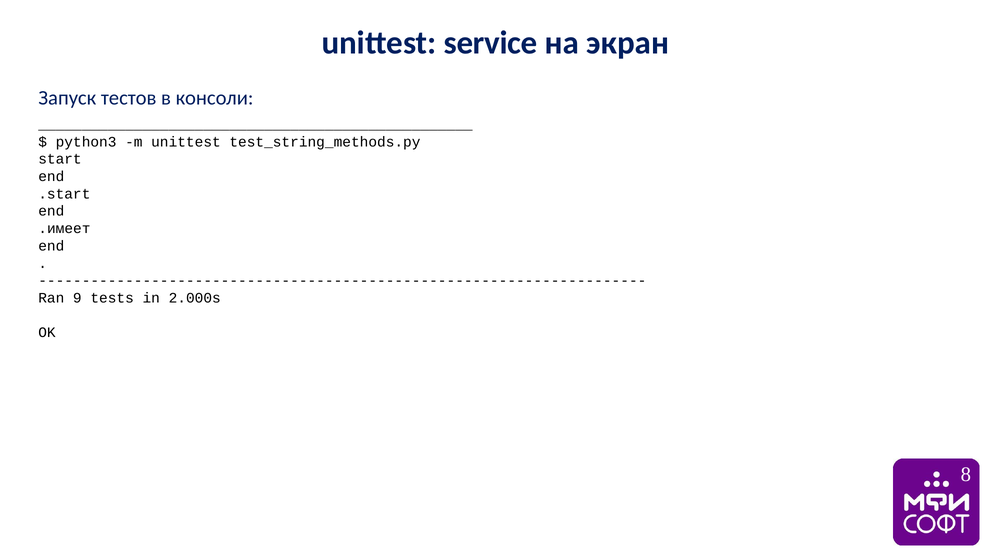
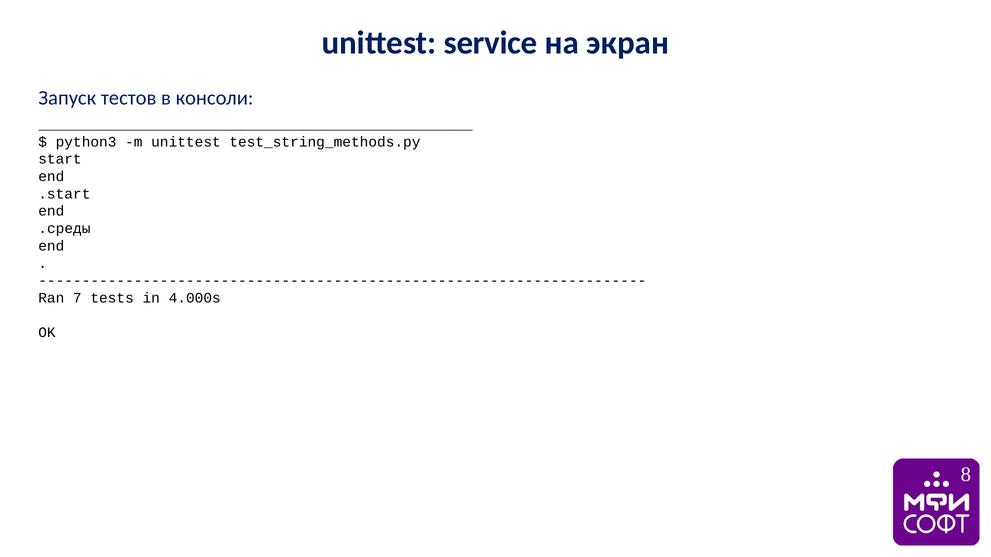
.имеет: .имеет -> .среды (64, 229)
9: 9 -> 7 (77, 298)
2.000s: 2.000s -> 4.000s (195, 298)
